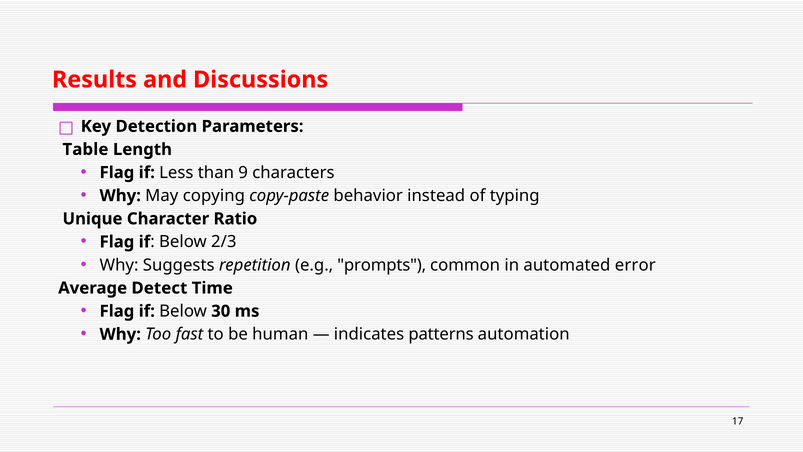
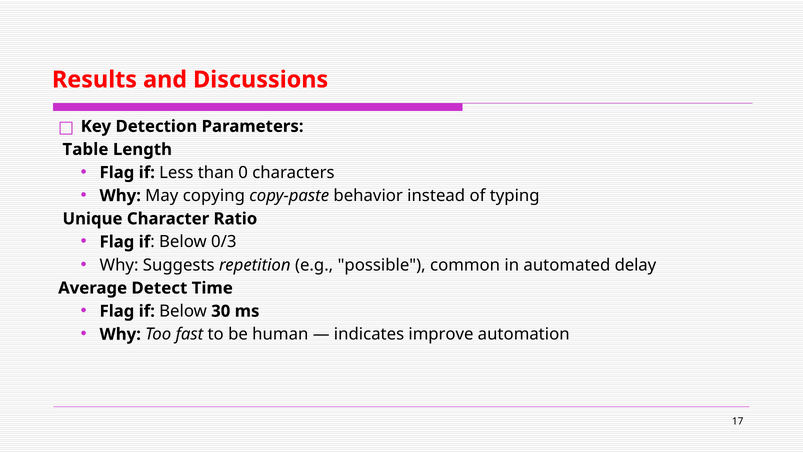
9: 9 -> 0 (243, 172)
2/3: 2/3 -> 0/3 (224, 242)
prompts: prompts -> possible (382, 265)
error: error -> delay (635, 265)
patterns: patterns -> improve (441, 334)
